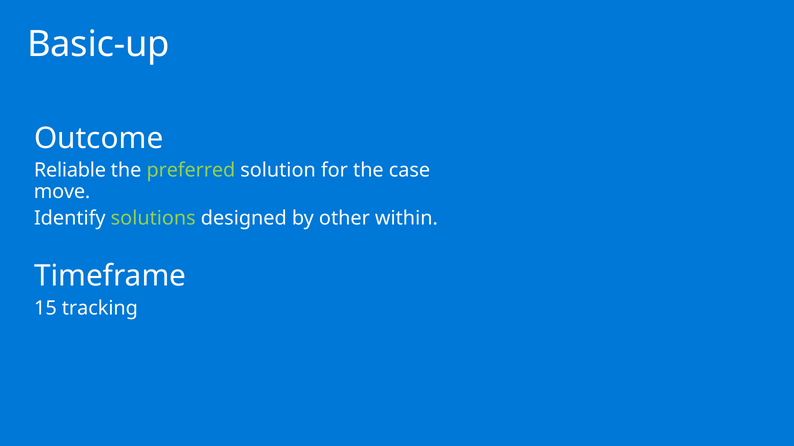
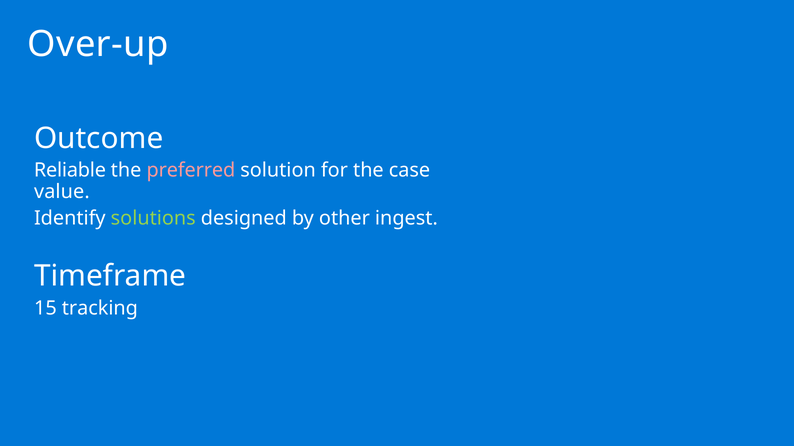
Basic-up: Basic-up -> Over-up (98, 44)
preferred colour: light green -> pink (191, 171)
move: move -> value (62, 192)
within: within -> ingest (406, 218)
